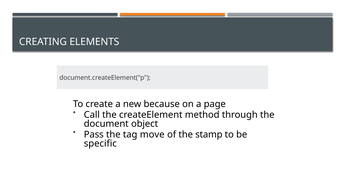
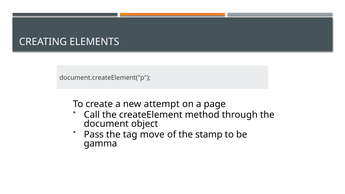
because: because -> attempt (162, 104)
specific: specific -> gamma (100, 143)
